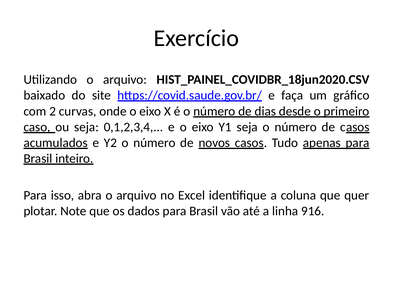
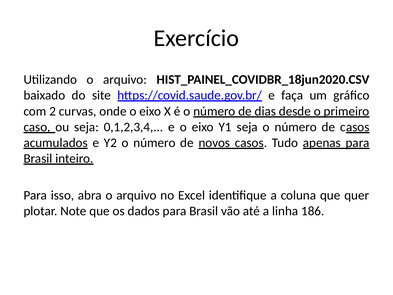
916: 916 -> 186 (313, 211)
